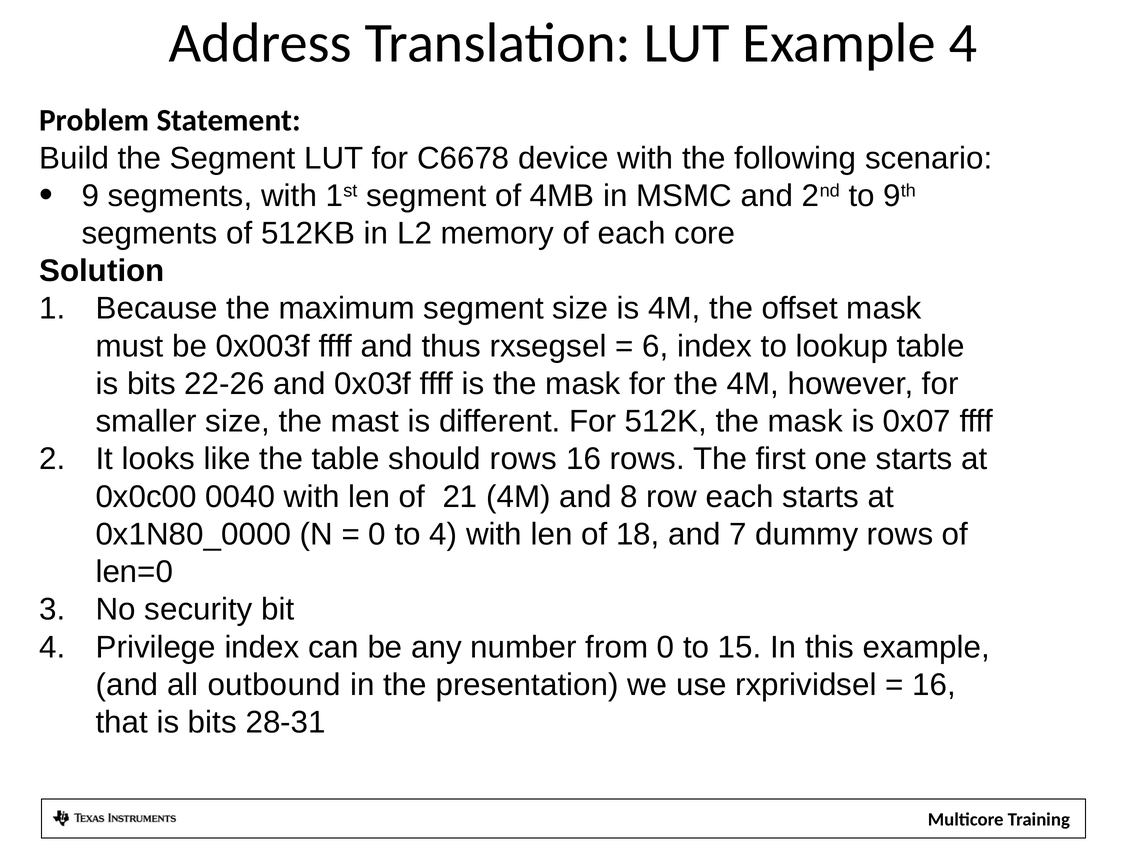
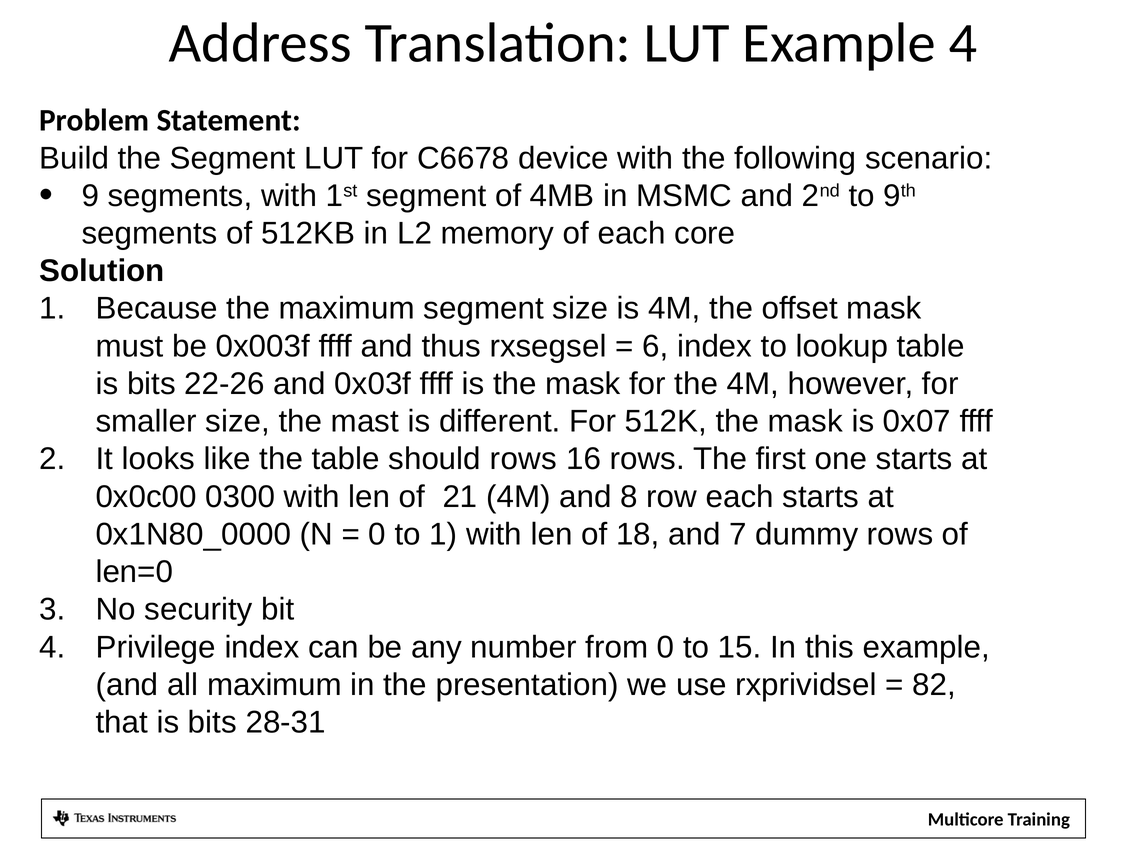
0040: 0040 -> 0300 (240, 497)
to 4: 4 -> 1 (443, 534)
all outbound: outbound -> maximum (274, 685)
16: 16 -> 82 (934, 685)
